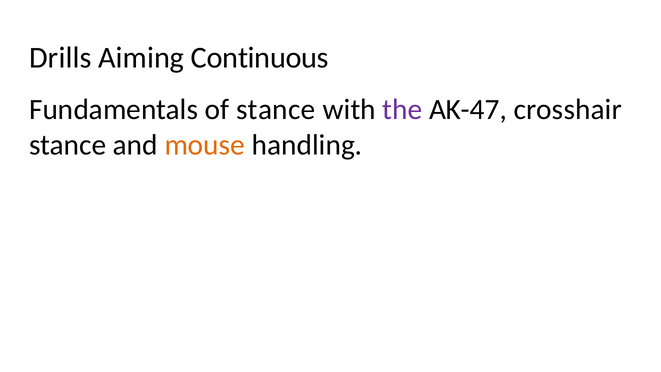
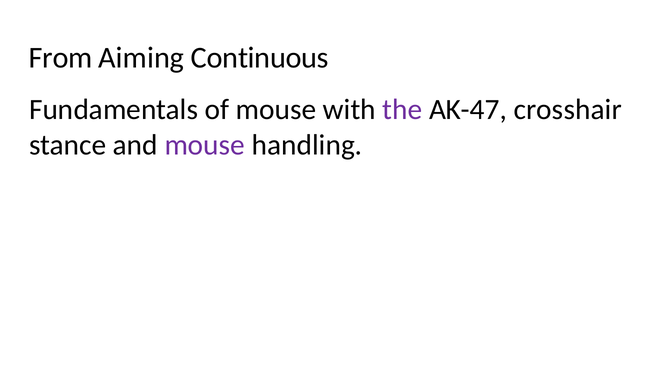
Drills: Drills -> From (60, 58)
of stance: stance -> mouse (276, 110)
mouse colour: orange -> purple (205, 145)
